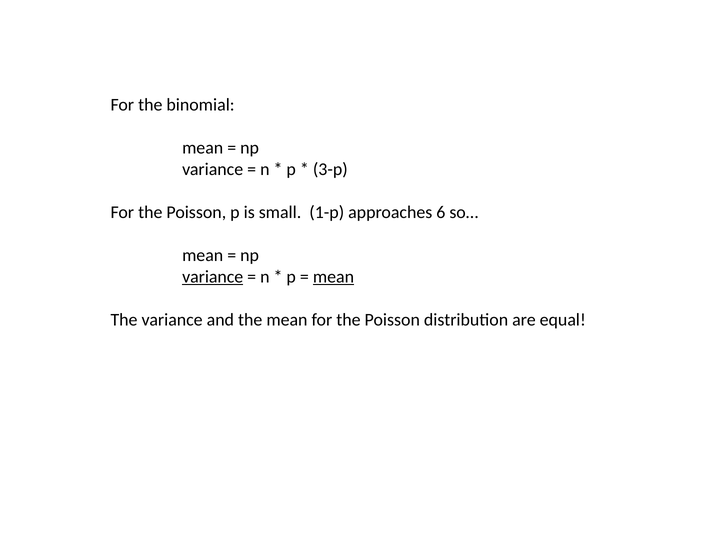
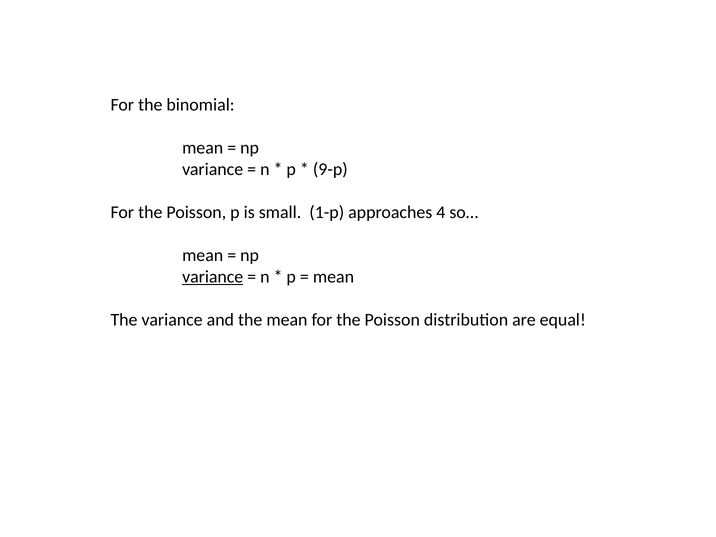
3-p: 3-p -> 9-p (330, 169)
6: 6 -> 4 (441, 212)
mean underline: present -> none (333, 277)
